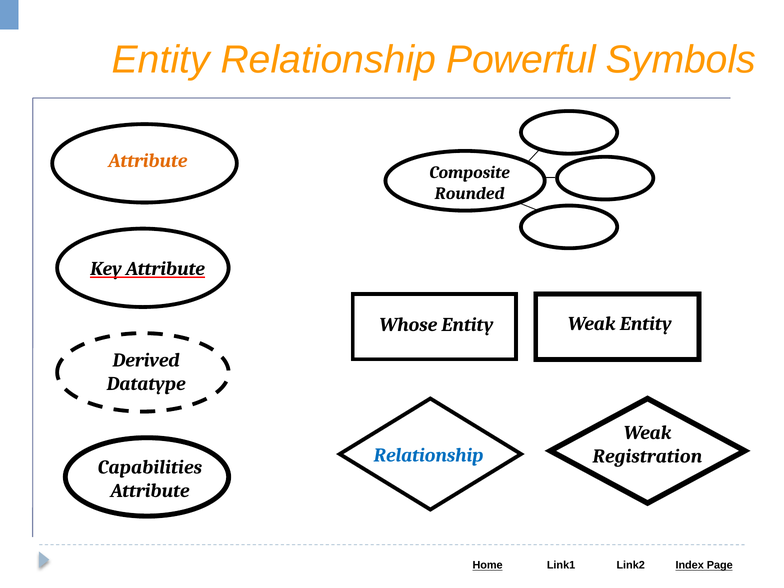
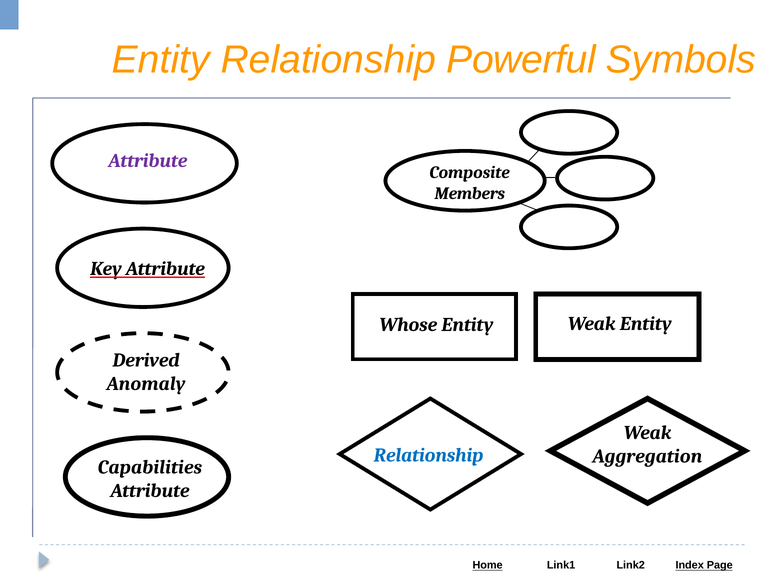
Attribute colour: orange -> purple (148, 161)
Rounded: Rounded -> Members (470, 193)
Datatype: Datatype -> Anomaly (146, 384)
Registration: Registration -> Aggregation (647, 456)
